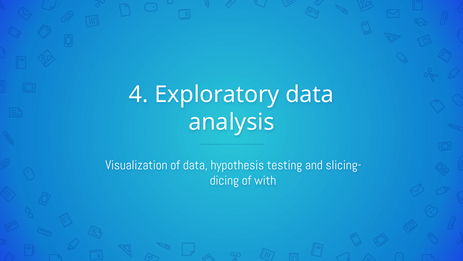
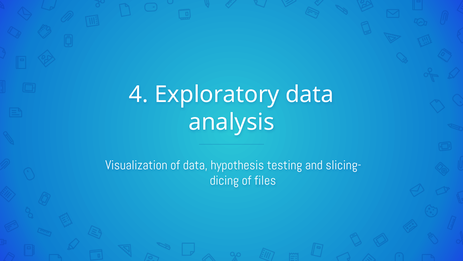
with: with -> files (265, 180)
